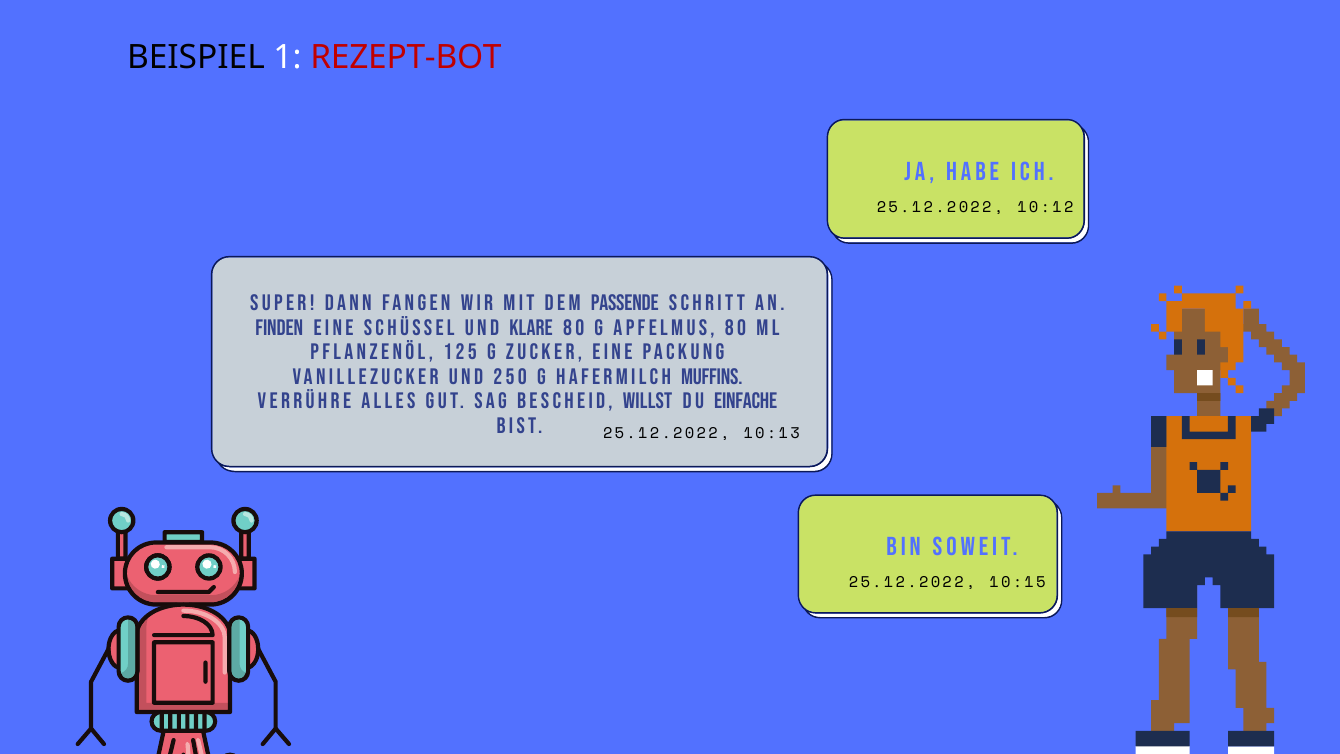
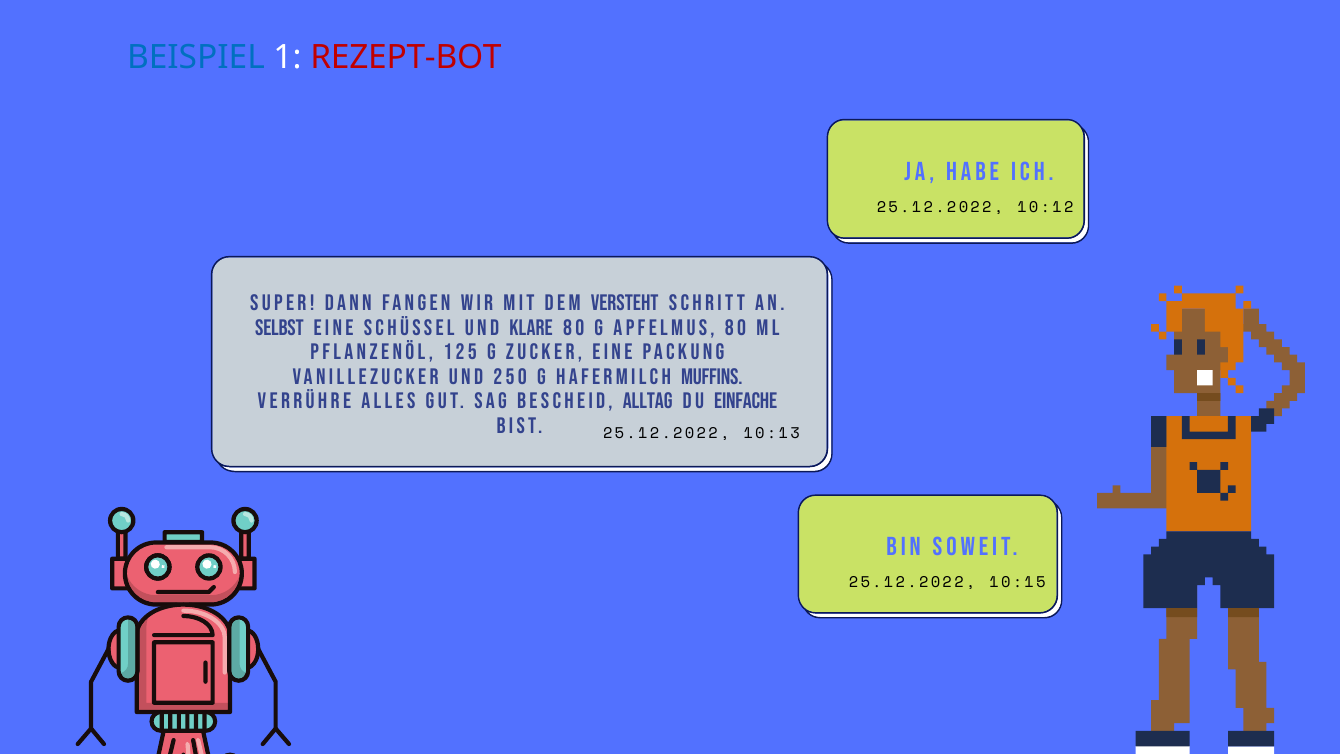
BEISPIEL colour: black -> blue (196, 57)
PASSENDE: PASSENDE -> VERSTEHT (625, 303)
FINDEN: FINDEN -> SELBST (279, 328)
WILLST: WILLST -> ALLTAG (648, 401)
